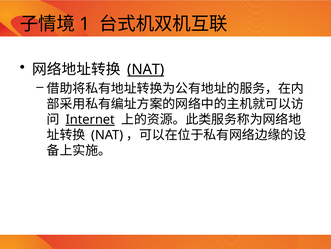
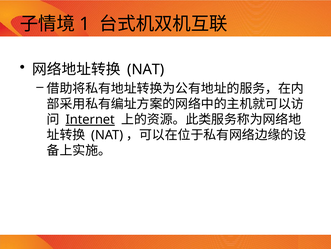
NAT underline: present -> none (146, 69)
